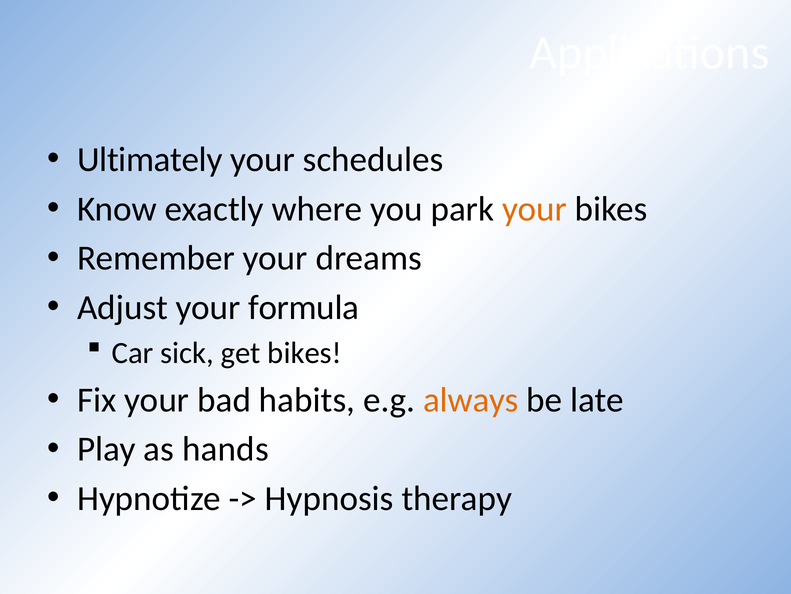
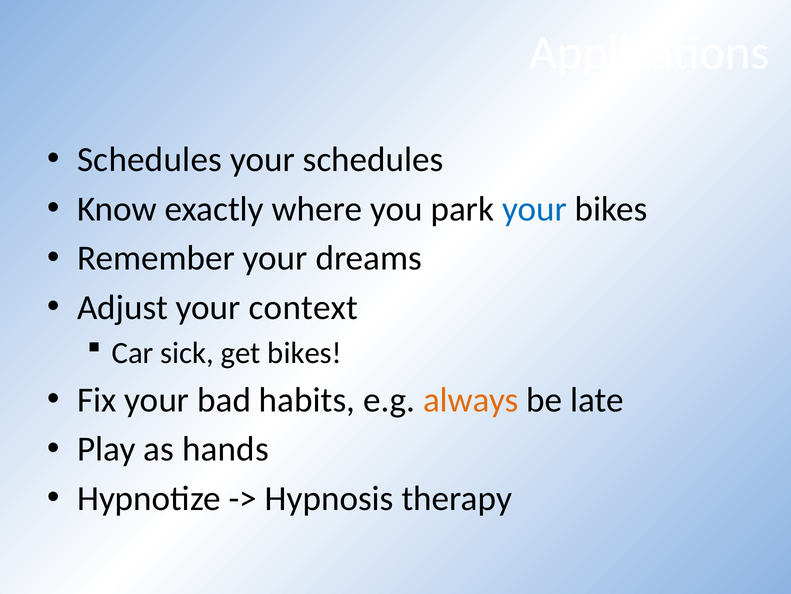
Ultimately: Ultimately -> Schedules (150, 159)
your colour: orange -> blue (535, 209)
formula: formula -> context (303, 307)
